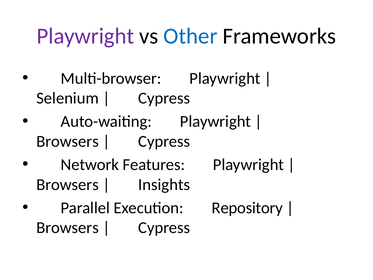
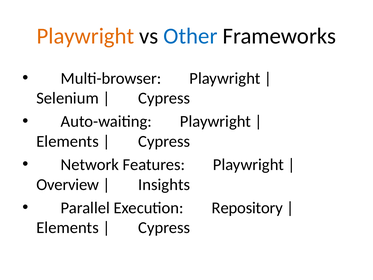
Playwright colour: purple -> orange (85, 36)
Browsers: Browsers -> Elements (68, 141)
Browsers: Browsers -> Overview (68, 184)
Browsers: Browsers -> Elements (68, 227)
